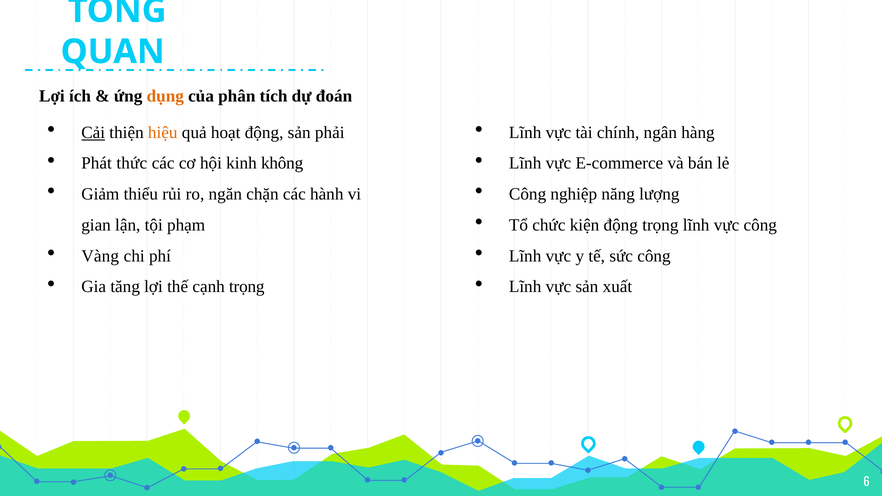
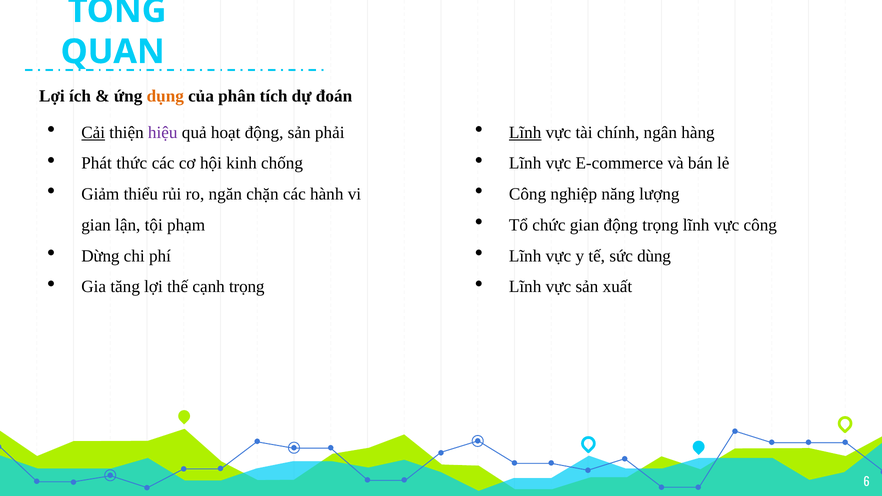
hiệu colour: orange -> purple (163, 132)
Lĩnh underline: none -> present (525, 132)
không: không -> chống (282, 163)
chức kiện: kiện -> gian (585, 225)
Vàng: Vàng -> Dừng (100, 256)
sức công: công -> dùng (654, 256)
